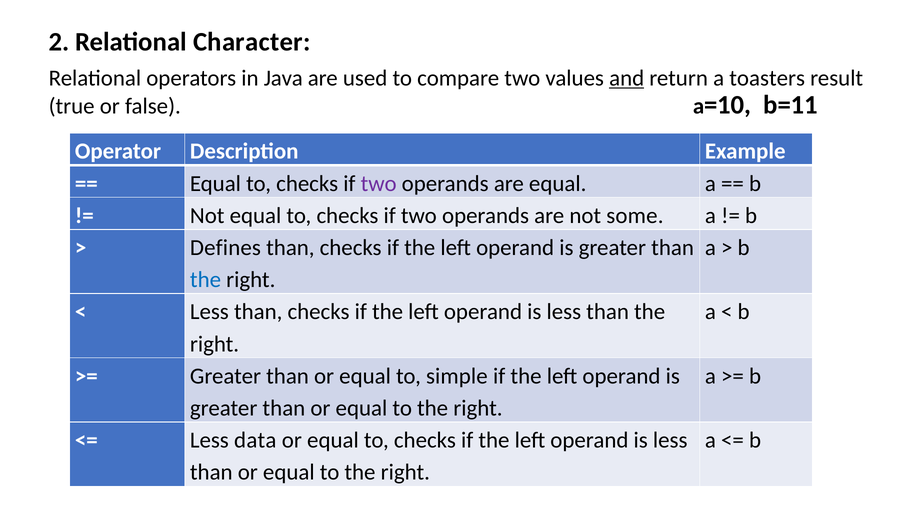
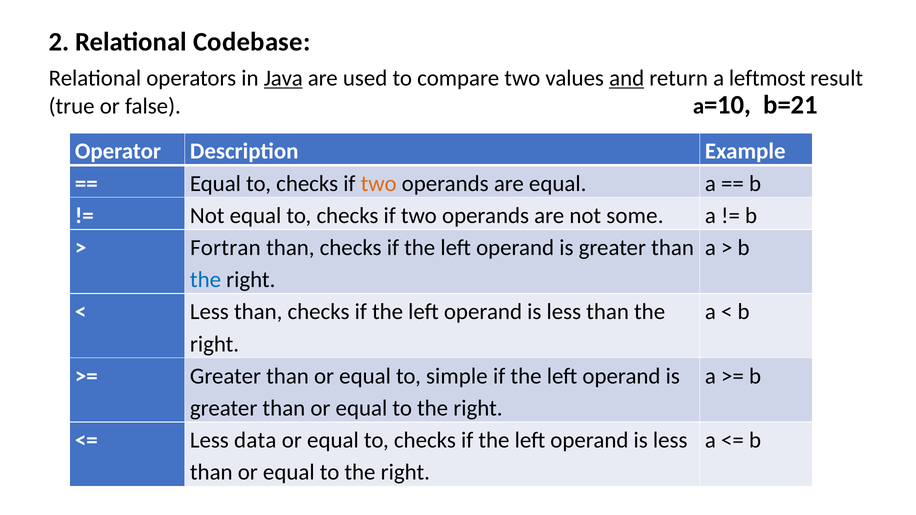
Character: Character -> Codebase (252, 42)
Java underline: none -> present (283, 78)
toasters: toasters -> leftmost (767, 78)
b=11: b=11 -> b=21 (791, 105)
two colour: purple -> orange (379, 184)
Defines: Defines -> Fortran (225, 248)
